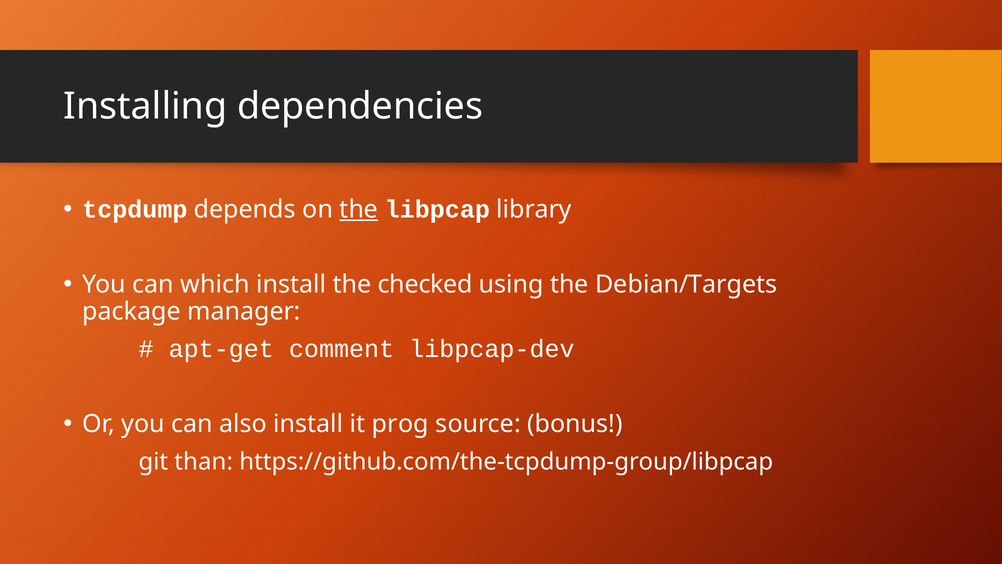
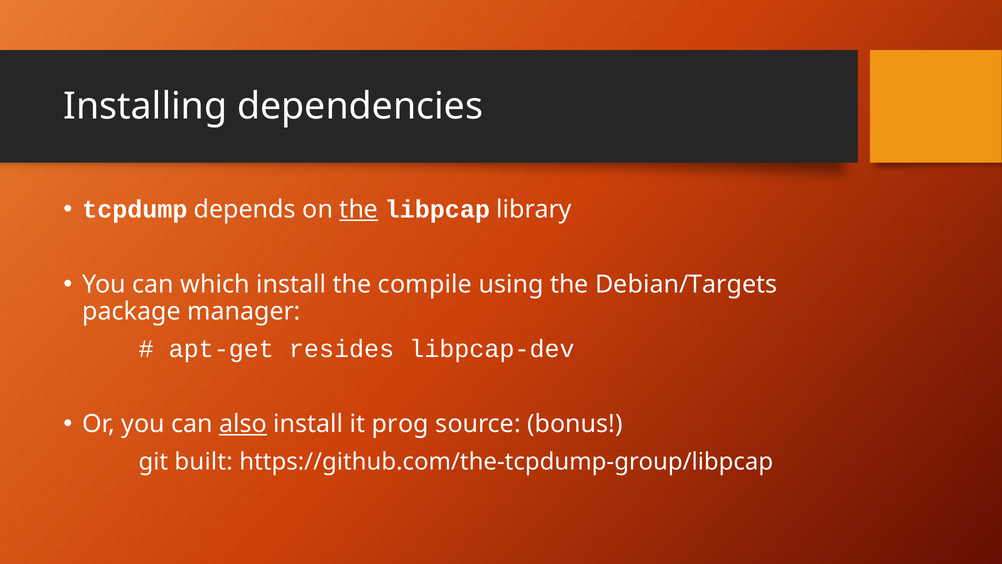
checked: checked -> compile (425, 284)
comment: comment -> resides (342, 349)
also underline: none -> present (243, 424)
than: than -> built (204, 461)
